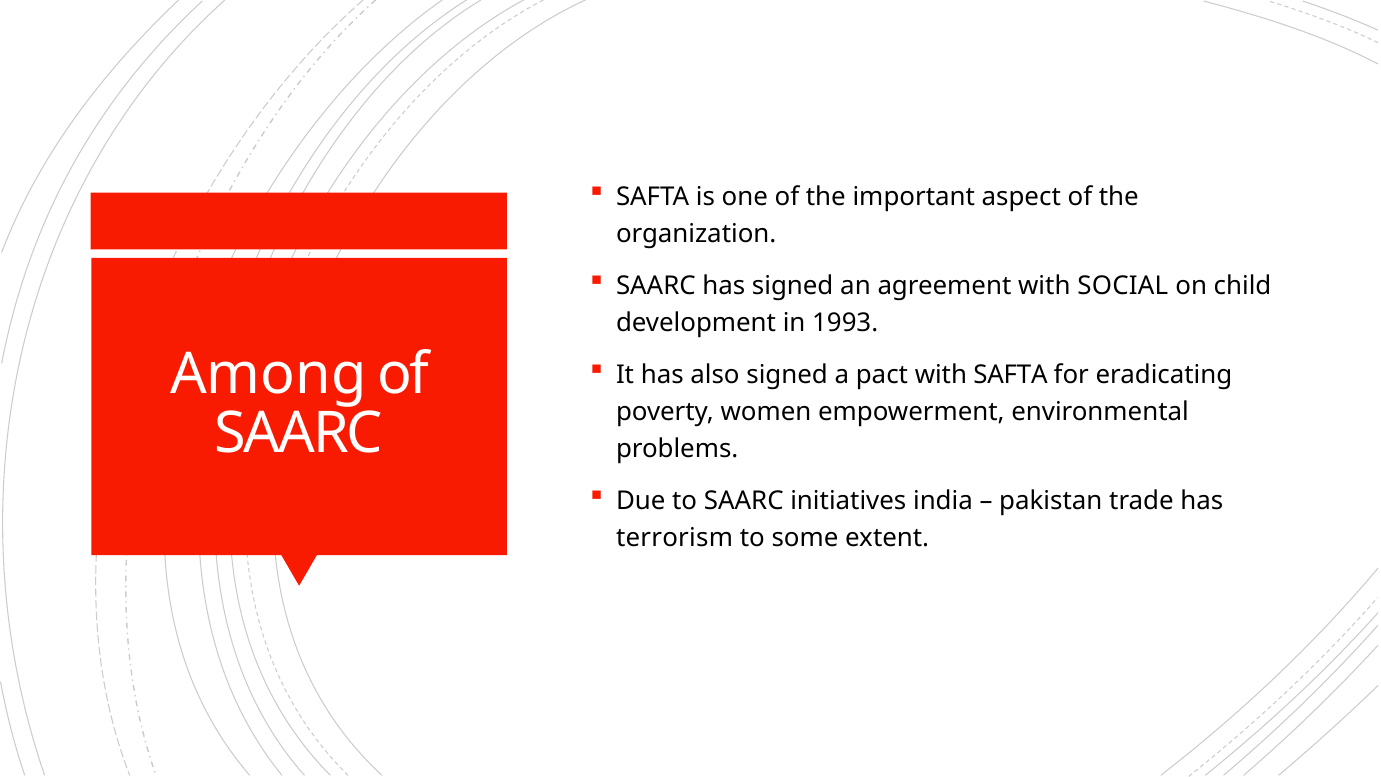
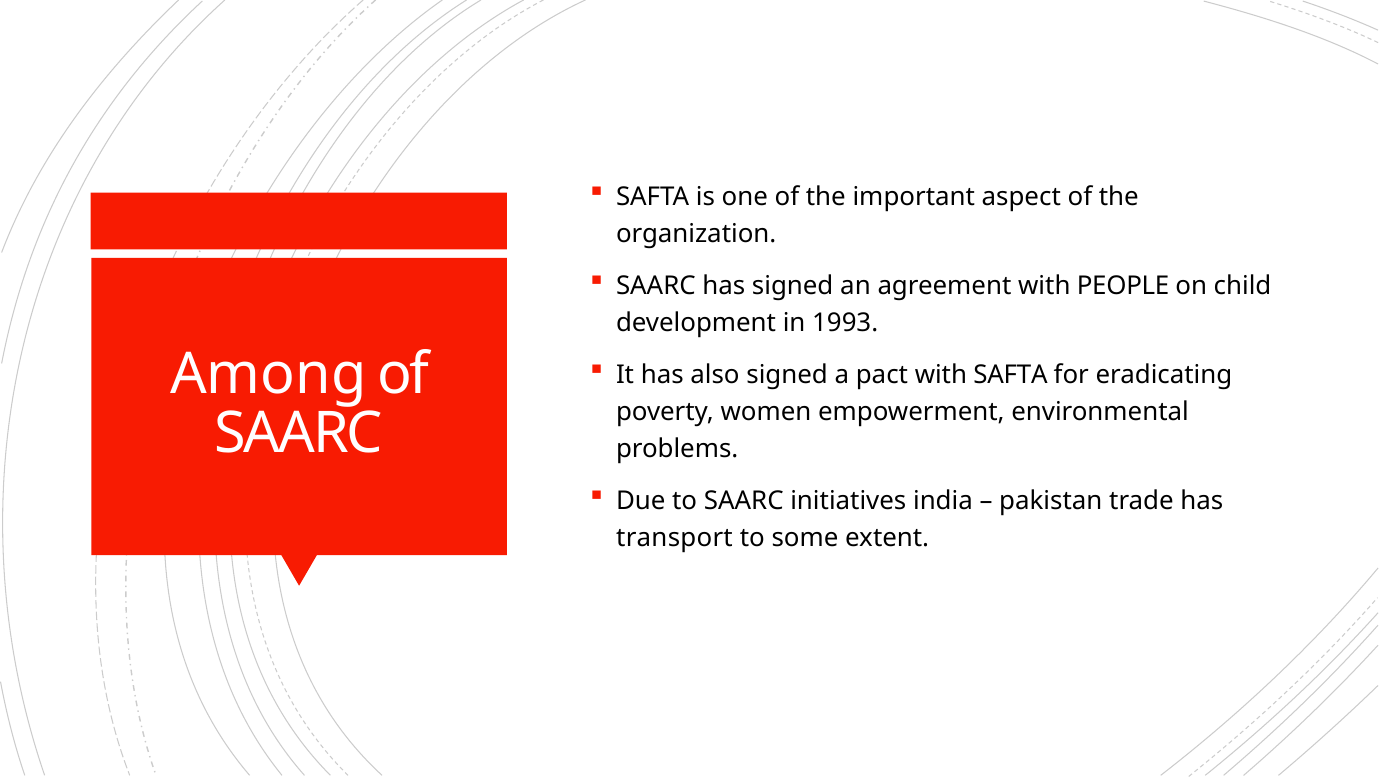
SOCIAL: SOCIAL -> PEOPLE (1123, 286)
terrorism: terrorism -> transport (674, 538)
